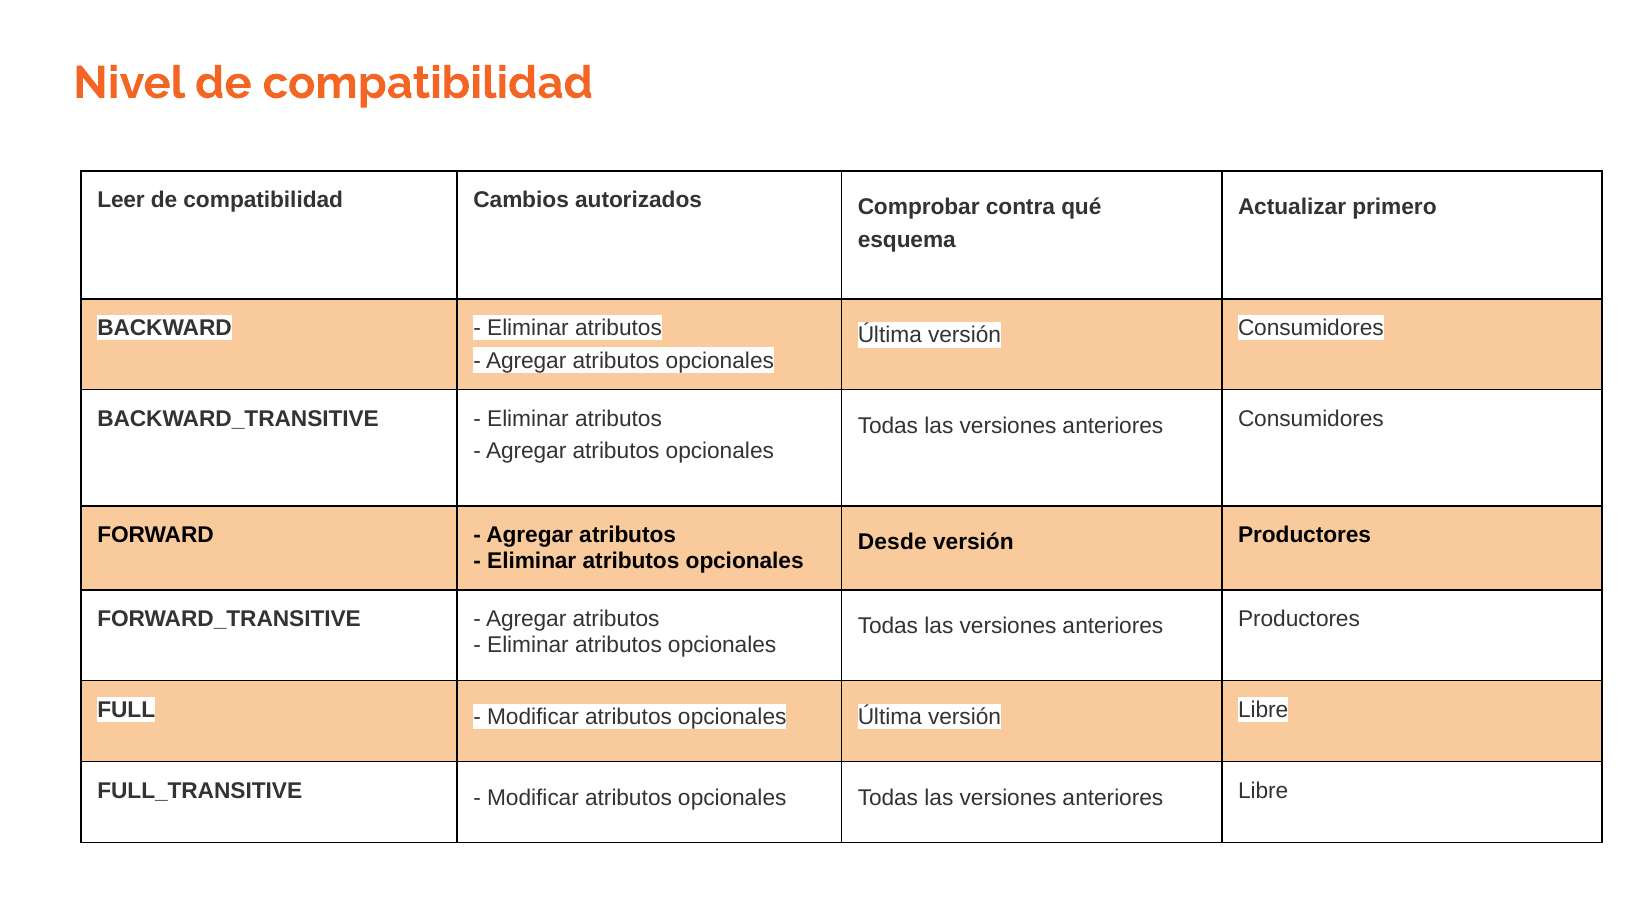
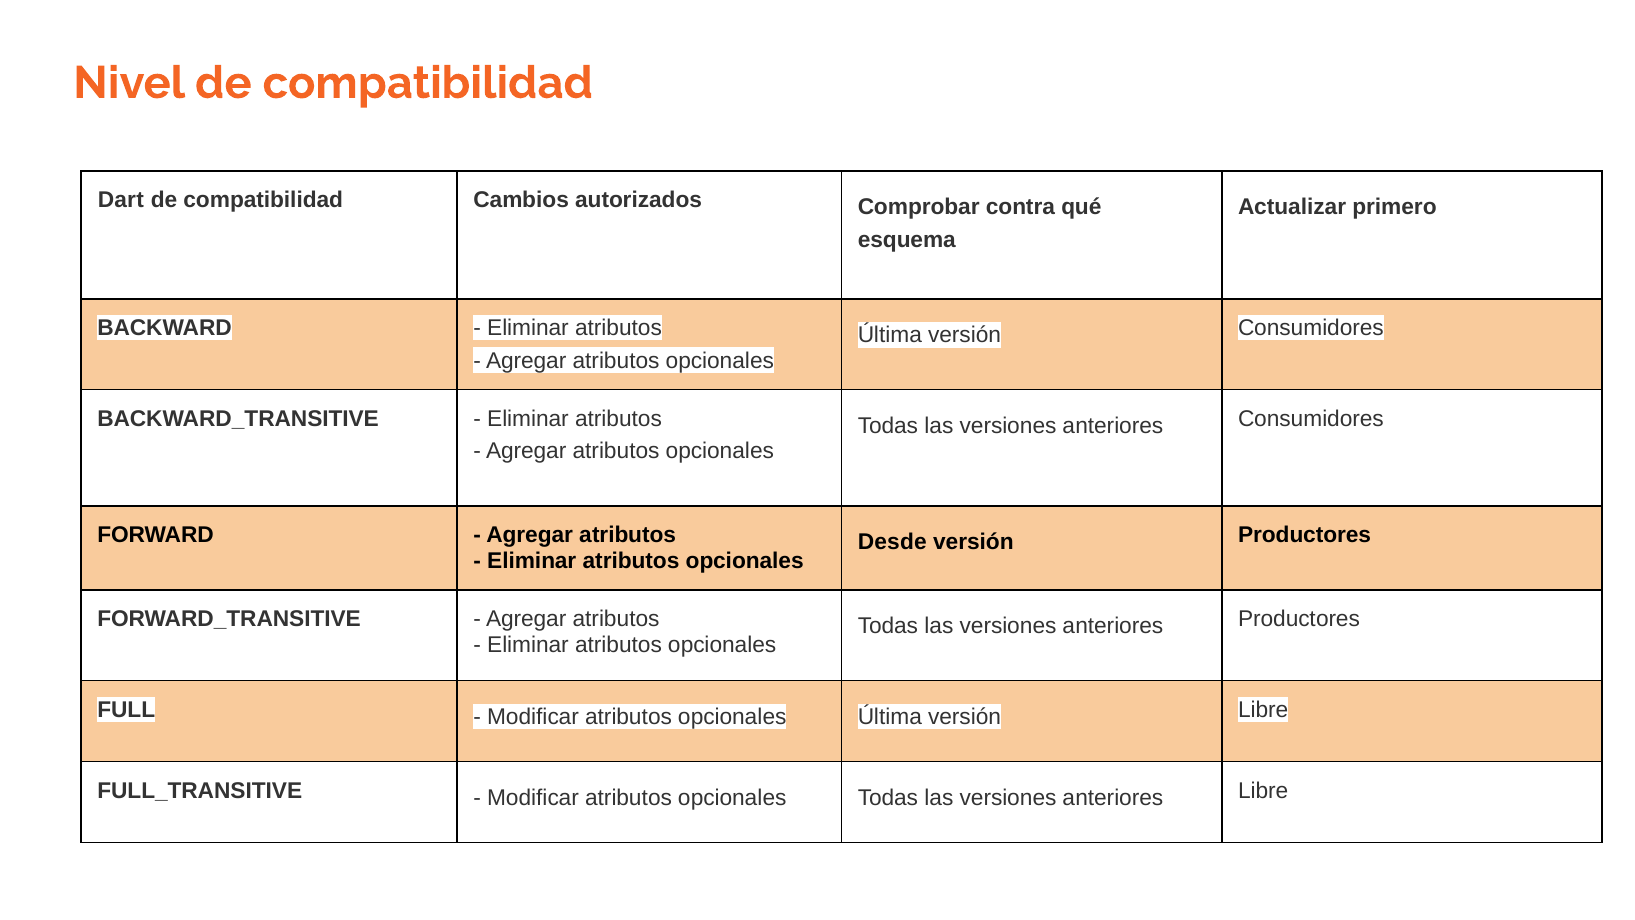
Leer: Leer -> Dart (121, 200)
